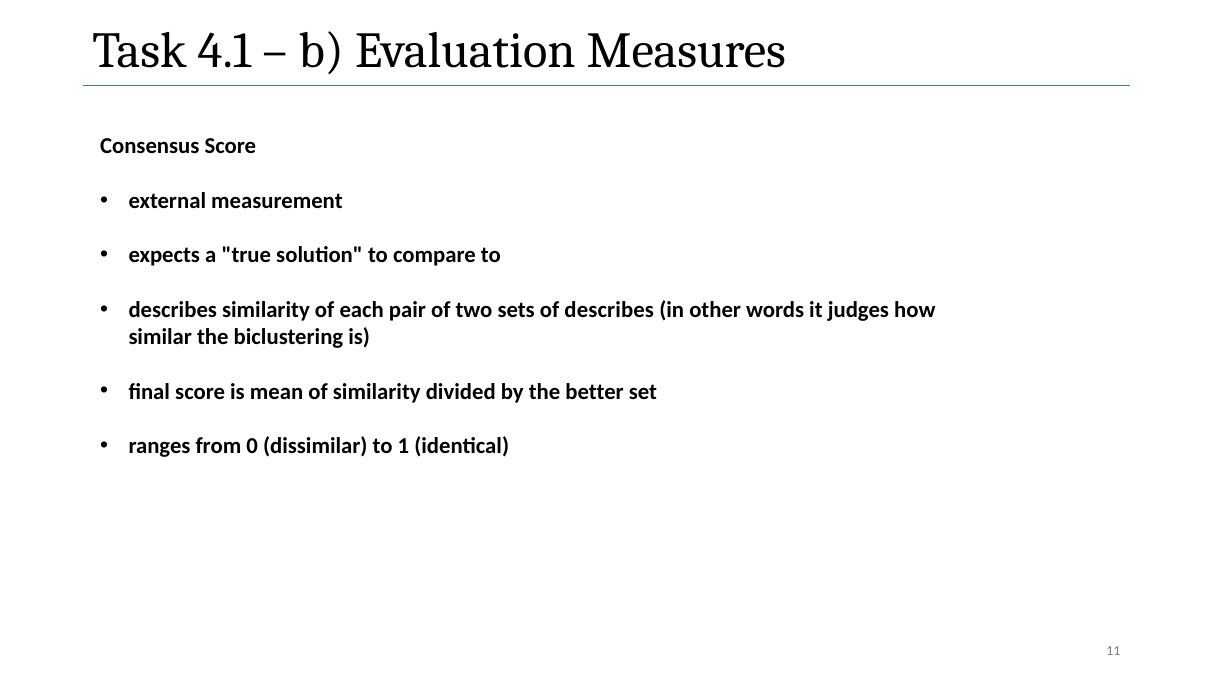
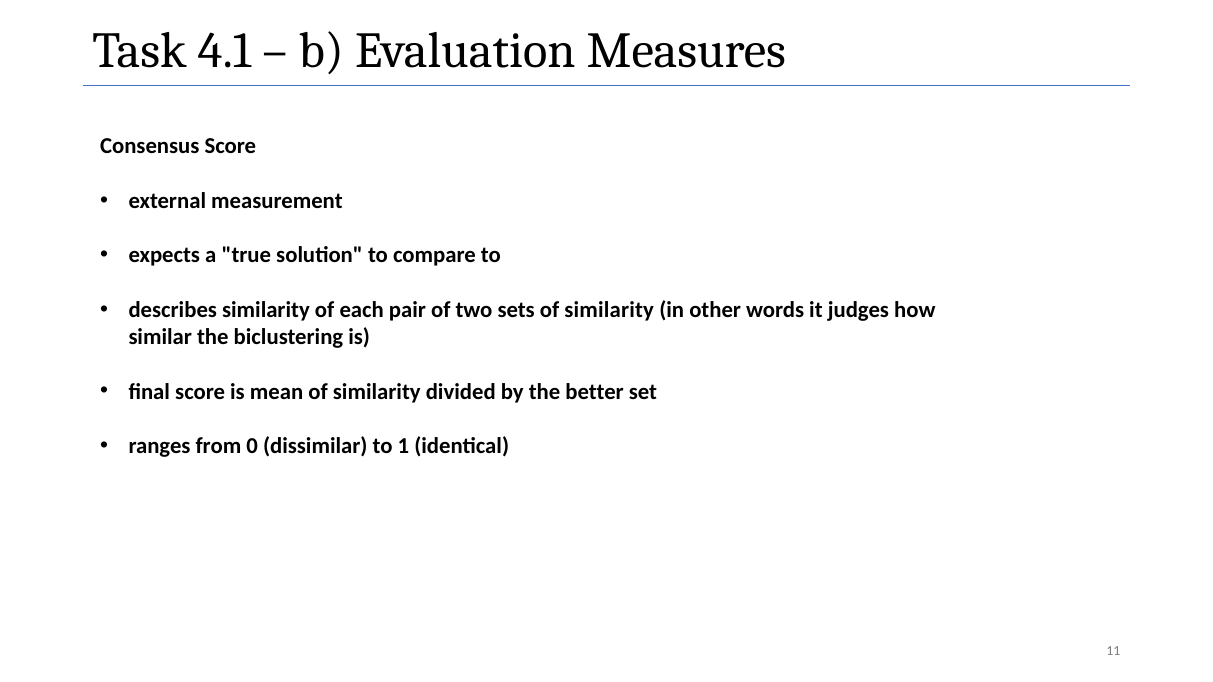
sets of describes: describes -> similarity (609, 310)
